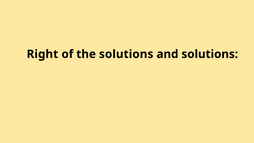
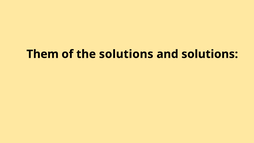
Right: Right -> Them (43, 54)
